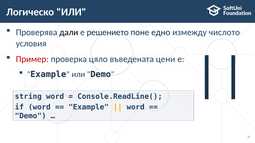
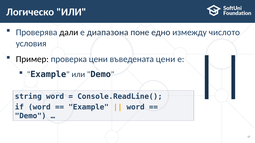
решението: решението -> диапазона (108, 32)
Пример colour: red -> black (32, 59)
проверка цяло: цяло -> цени (98, 59)
